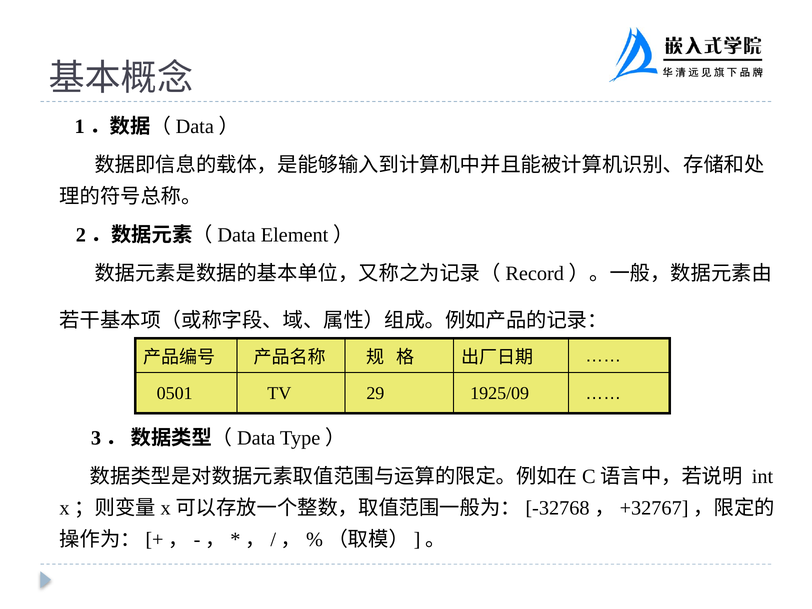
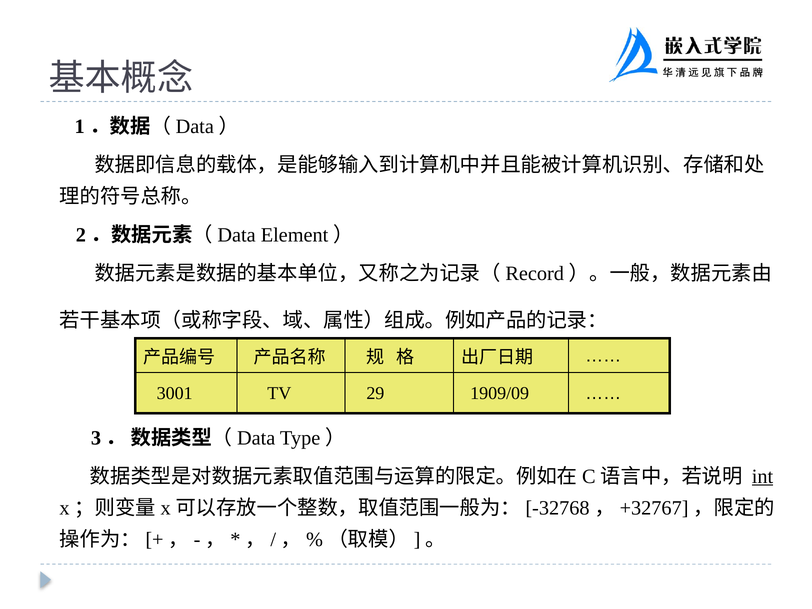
0501: 0501 -> 3001 (175, 393)
1925/09: 1925/09 -> 1909/09 (500, 393)
int underline: none -> present (763, 476)
